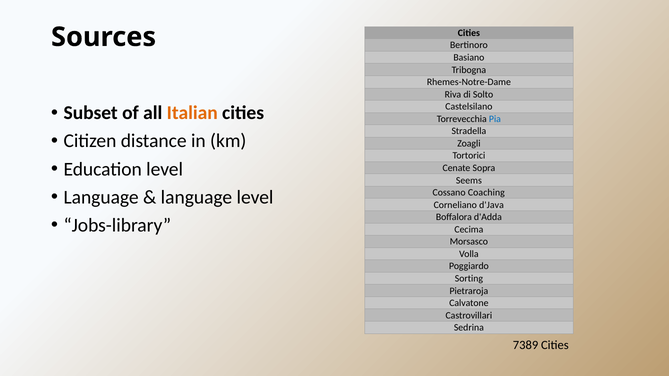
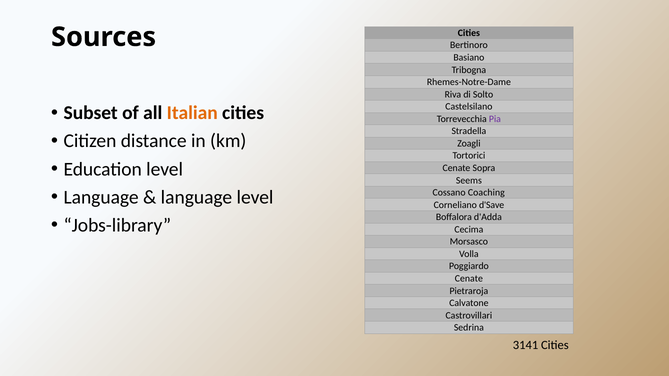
Pia colour: blue -> purple (495, 119)
d'Java: d'Java -> d'Save (492, 205)
Sorting: Sorting -> Cenate (469, 279)
7389: 7389 -> 3141 (526, 345)
